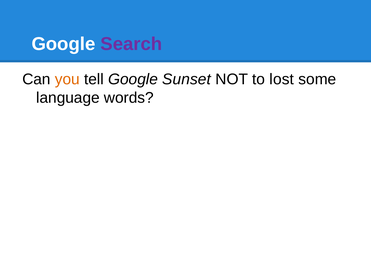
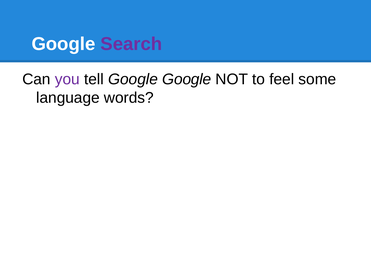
you colour: orange -> purple (67, 79)
Google Sunset: Sunset -> Google (187, 79)
lost: lost -> feel (282, 79)
